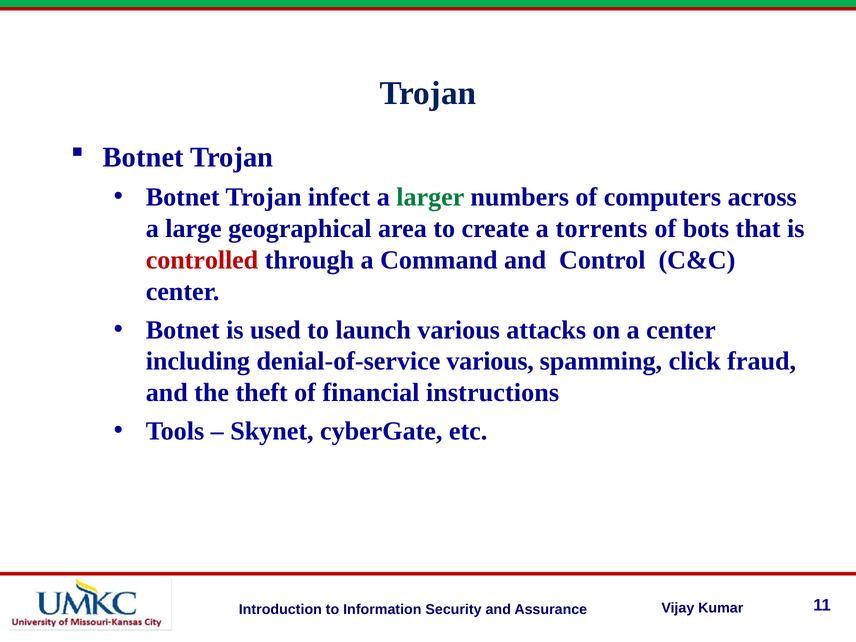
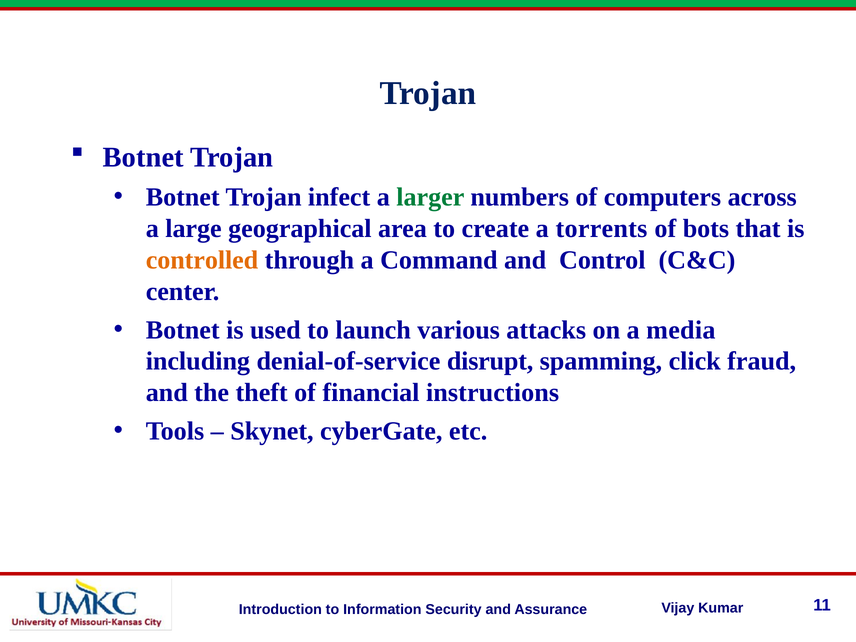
controlled colour: red -> orange (202, 260)
a center: center -> media (681, 330)
denial-of-service various: various -> disrupt (490, 361)
